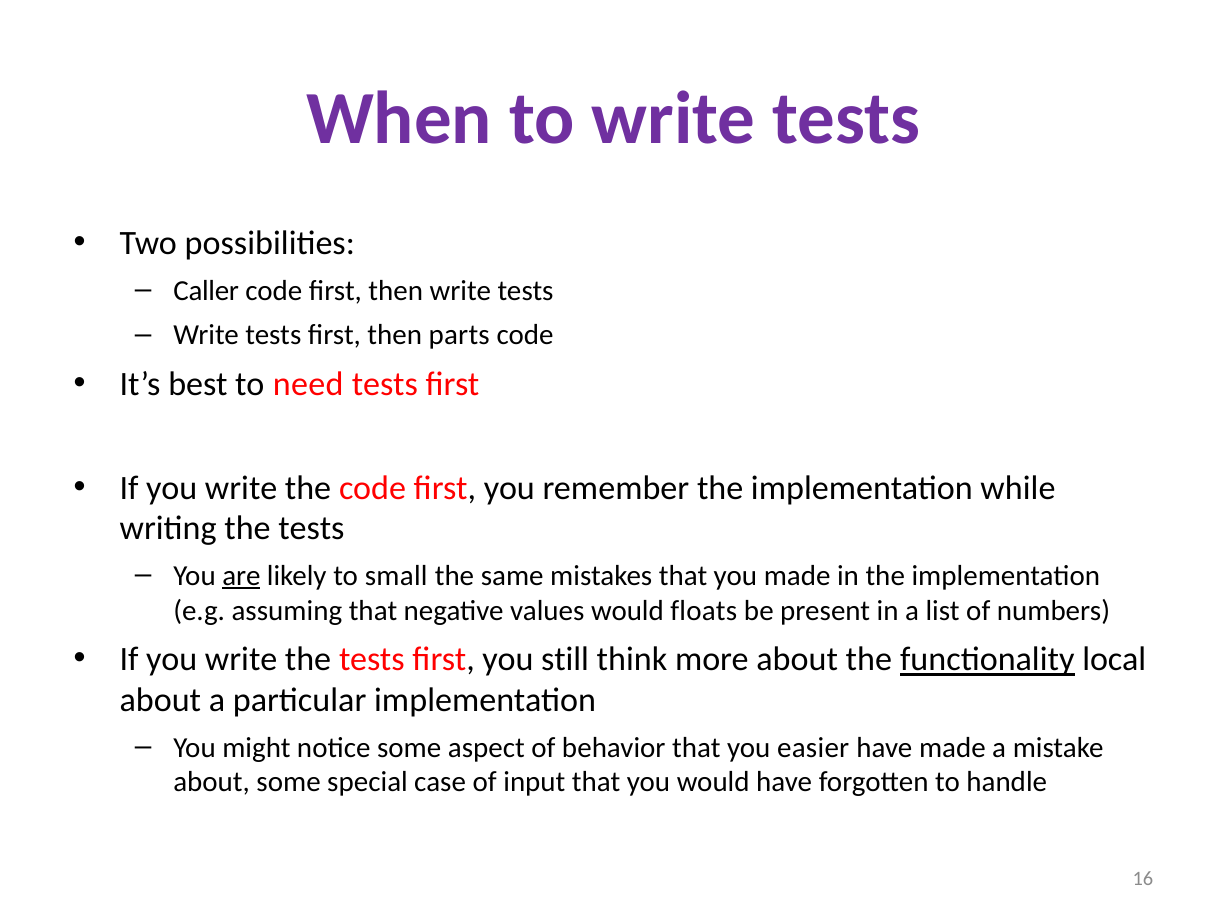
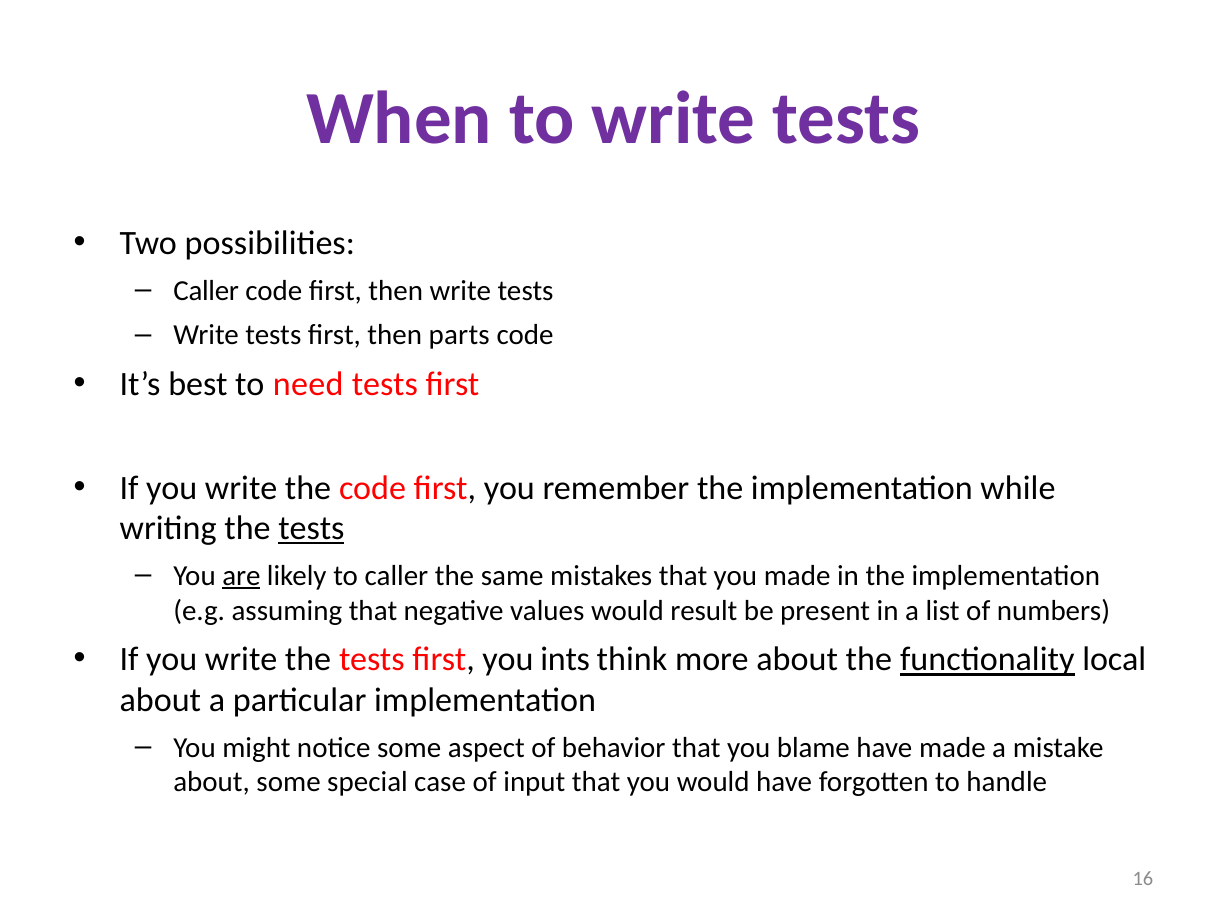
tests underline: none -> present (311, 529)
to small: small -> caller (396, 576)
floats: floats -> result (704, 611)
still: still -> ints (565, 660)
easier: easier -> blame (813, 748)
